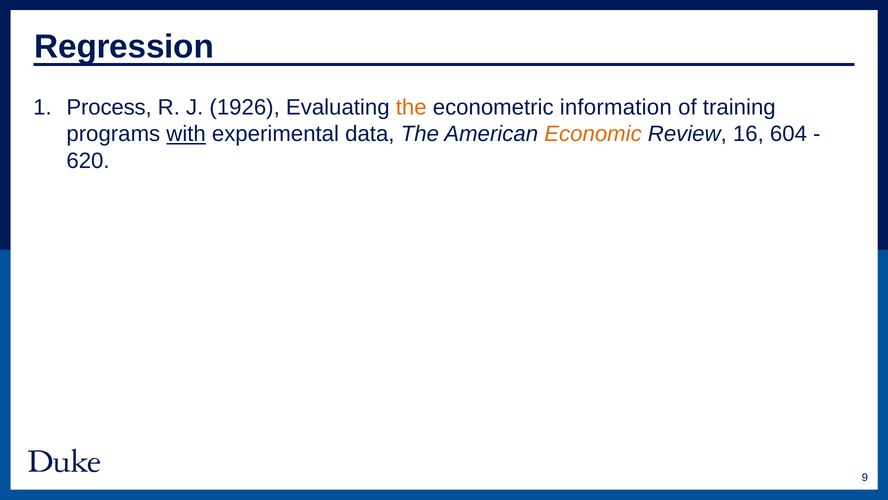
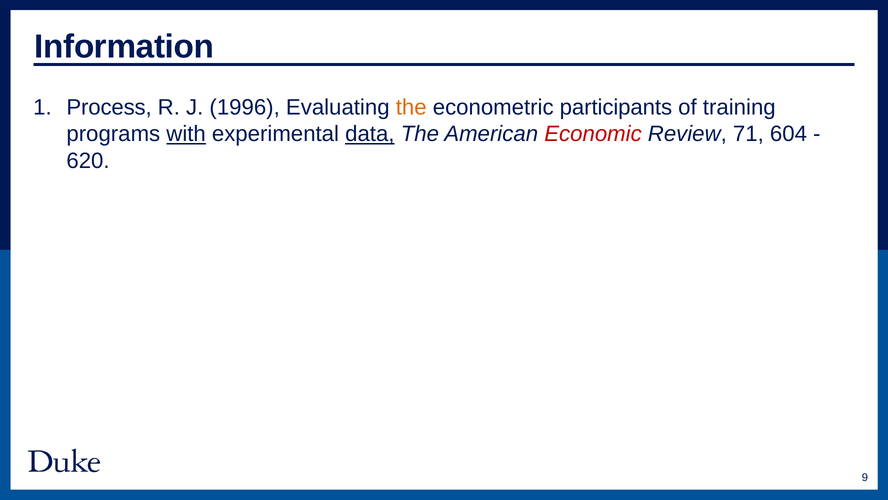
Regression: Regression -> Information (124, 47)
1926: 1926 -> 1996 (245, 107)
information: information -> participants (616, 107)
data underline: none -> present (370, 134)
Economic colour: orange -> red (593, 134)
16: 16 -> 71 (748, 134)
